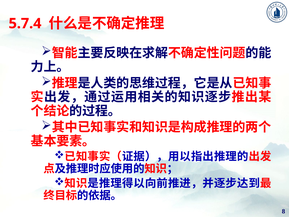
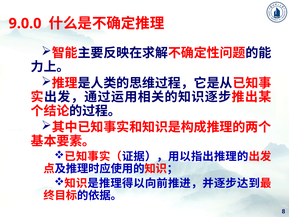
5.7.4: 5.7.4 -> 9.0.0 (25, 23)
